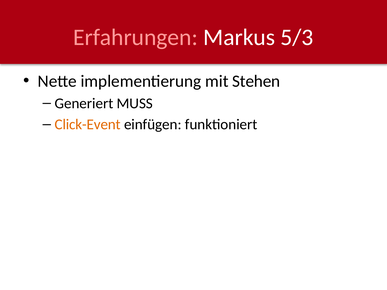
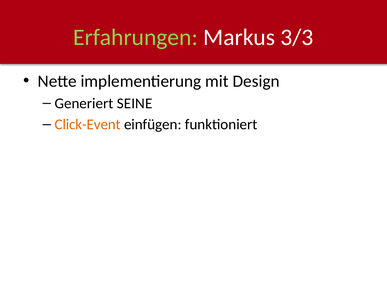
Erfahrungen colour: pink -> light green (135, 37)
5/3: 5/3 -> 3/3 (297, 37)
Stehen: Stehen -> Design (256, 81)
MUSS: MUSS -> SEINE (135, 103)
